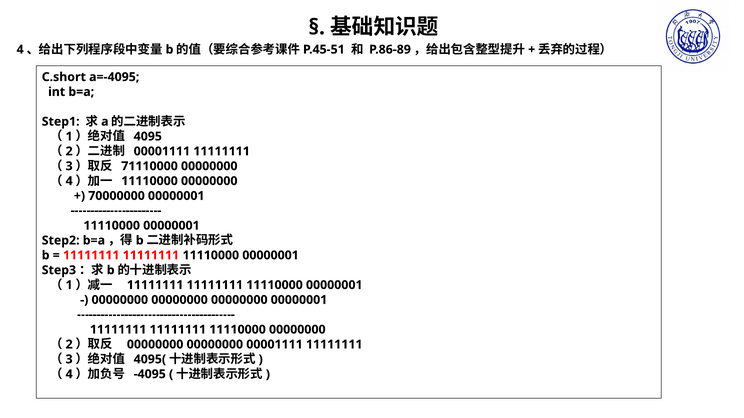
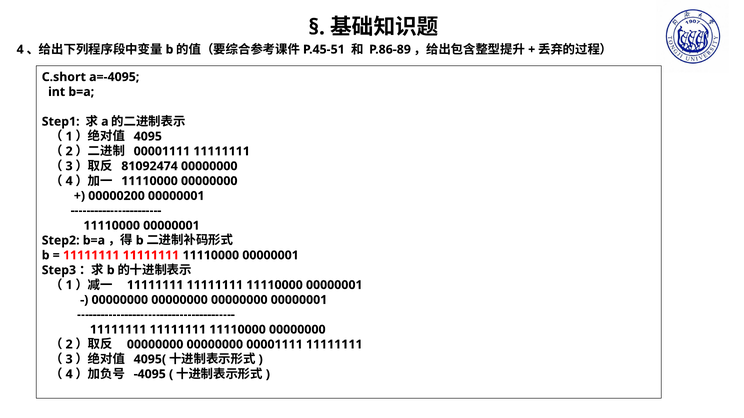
71110000: 71110000 -> 81092474 (150, 166)
70000000: 70000000 -> 00000200 (117, 196)
